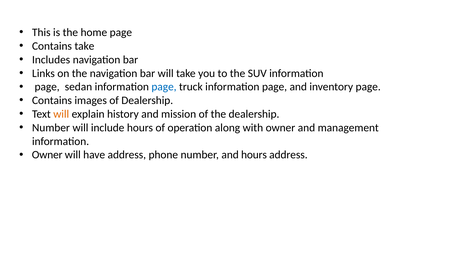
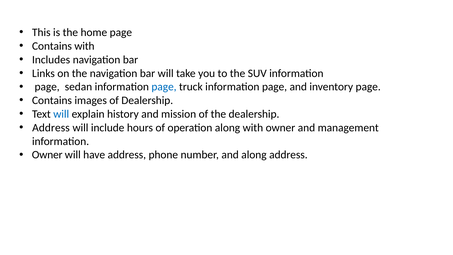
Contains take: take -> with (84, 46)
will colour: orange -> blue (61, 114)
Number: Number -> Address (51, 128)
and hours: hours -> along (254, 155)
